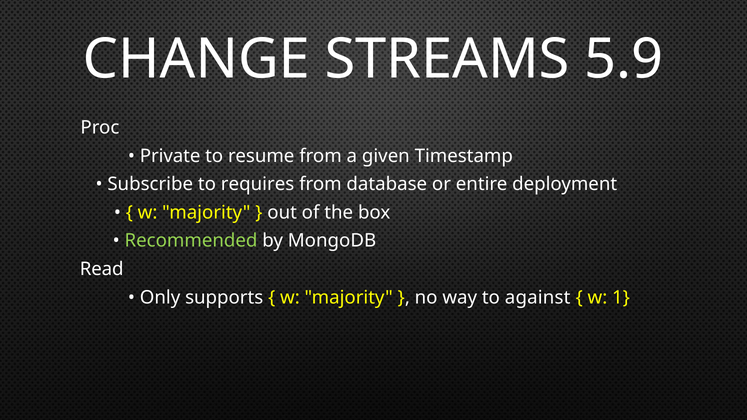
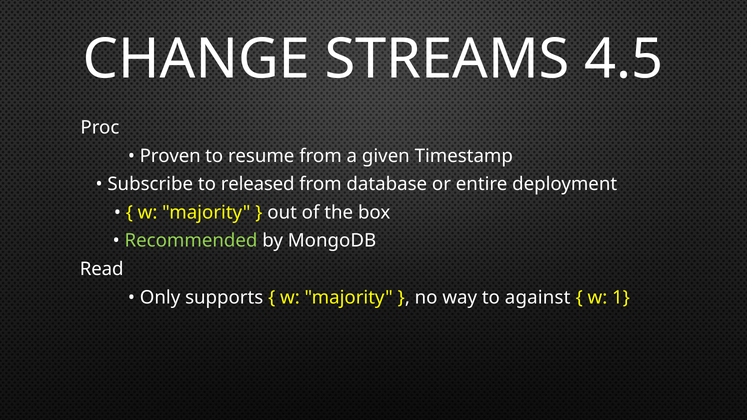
5.9: 5.9 -> 4.5 (624, 59)
Private: Private -> Proven (170, 156)
requires: requires -> released (258, 184)
